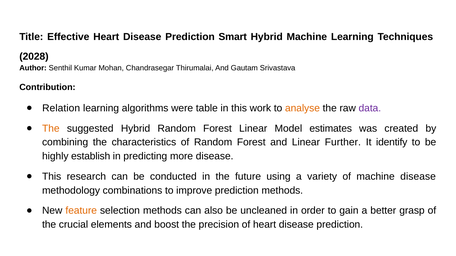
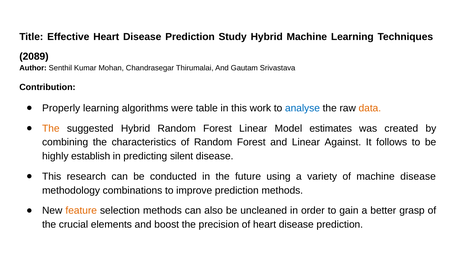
Smart: Smart -> Study (233, 37)
2028: 2028 -> 2089 (34, 56)
Relation: Relation -> Properly (61, 108)
analyse colour: orange -> blue (302, 108)
data colour: purple -> orange (370, 108)
Further: Further -> Against (343, 143)
identify: identify -> follows (392, 143)
more: more -> silent (182, 157)
